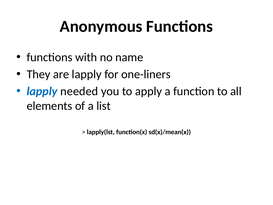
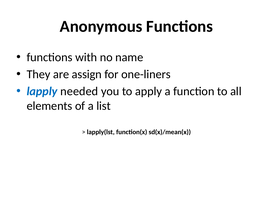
are lapply: lapply -> assign (87, 74)
